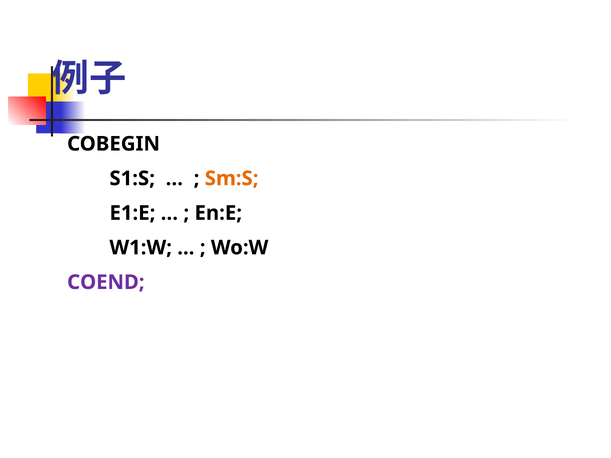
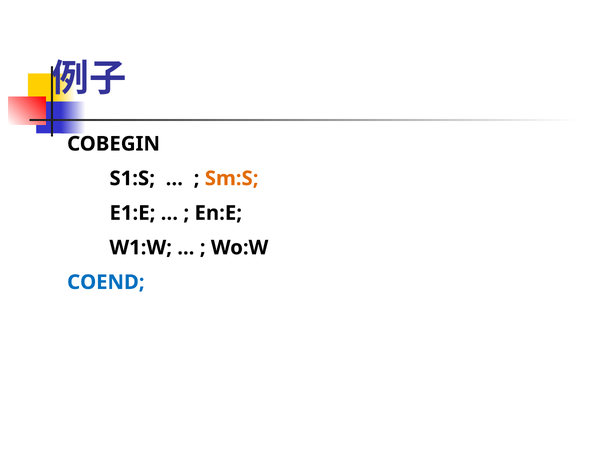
COEND colour: purple -> blue (106, 282)
